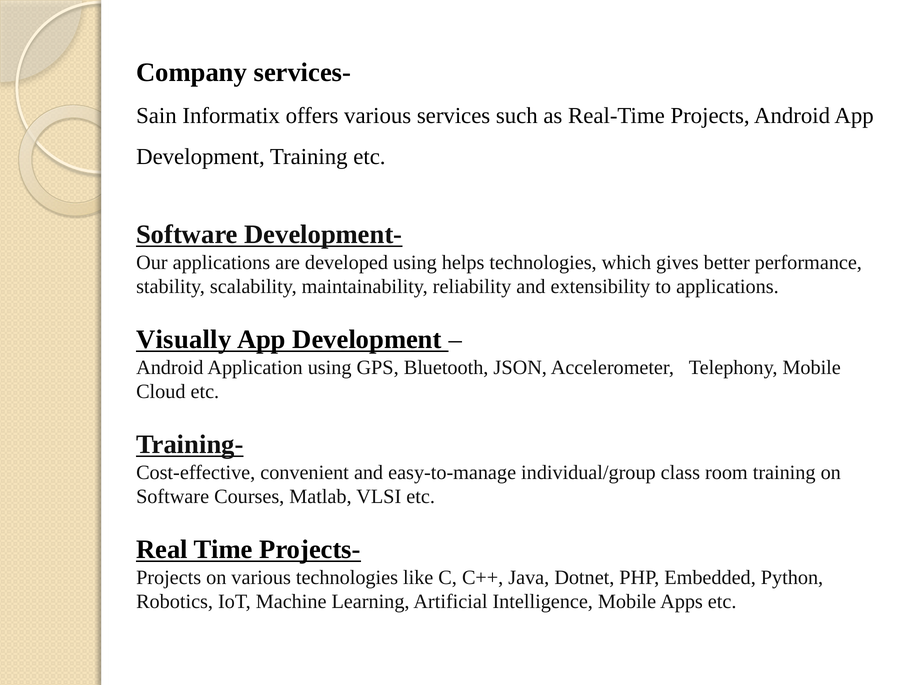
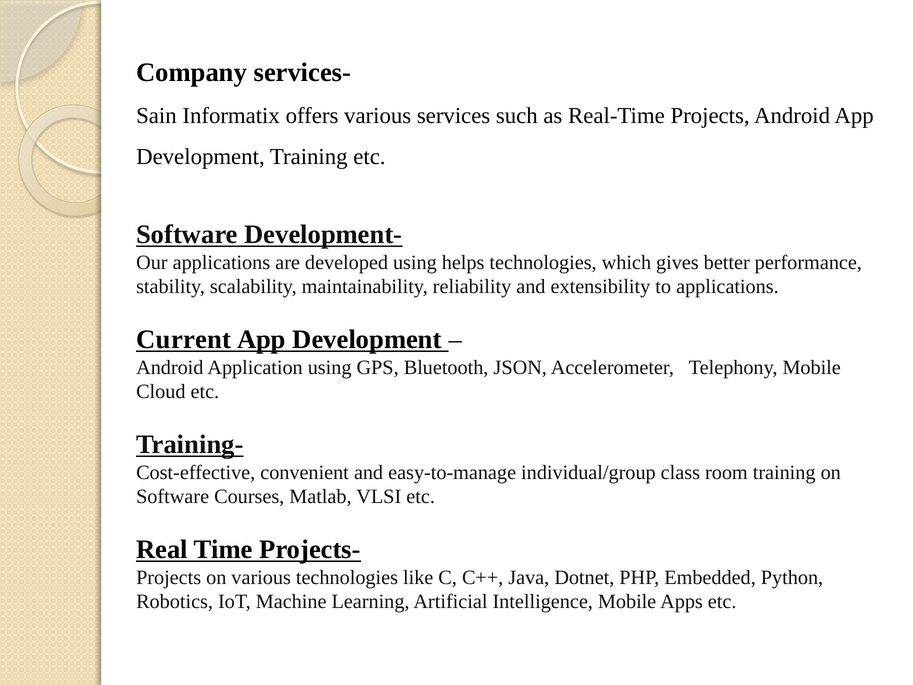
Visually: Visually -> Current (184, 340)
